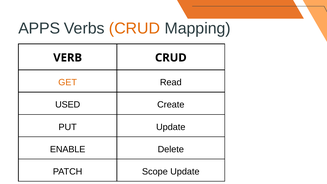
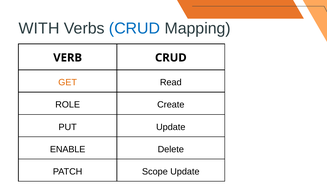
APPS: APPS -> WITH (39, 28)
CRUD colour: orange -> blue (135, 28)
USED: USED -> ROLE (68, 105)
